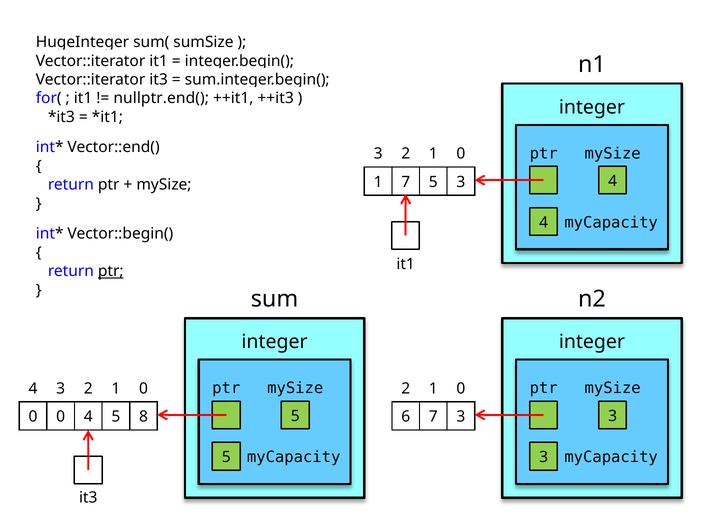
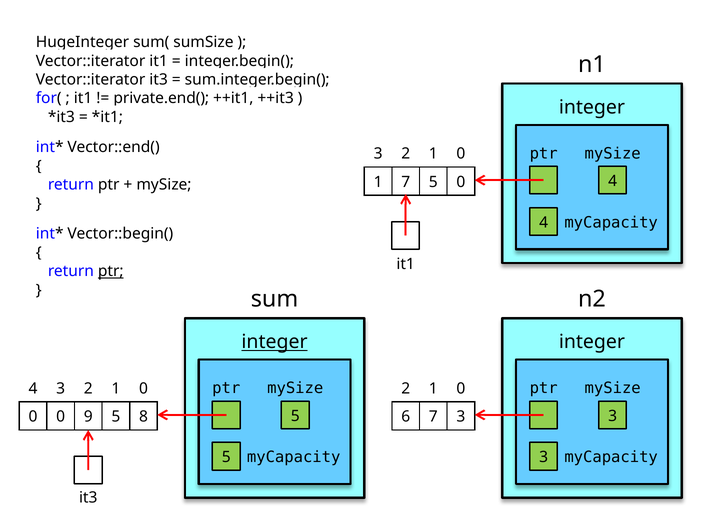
nullptr.end(: nullptr.end( -> private.end( (161, 98)
5 3: 3 -> 0 (461, 182)
integer underline: none -> present (275, 342)
0 4: 4 -> 9 (88, 417)
